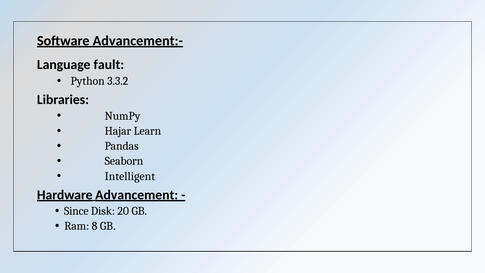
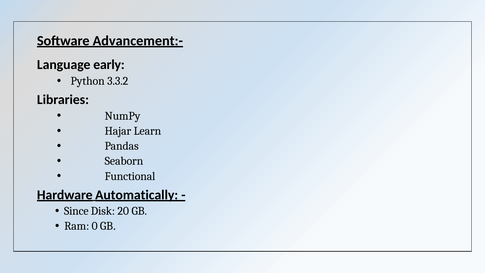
fault: fault -> early (109, 65)
Intelligent: Intelligent -> Functional (130, 176)
Advancement: Advancement -> Automatically (137, 195)
8: 8 -> 0 (95, 226)
